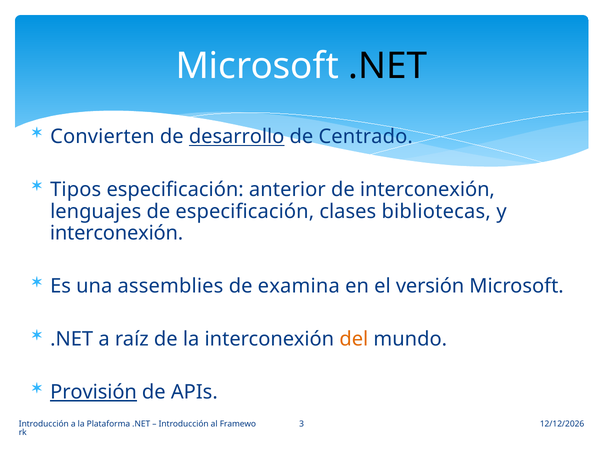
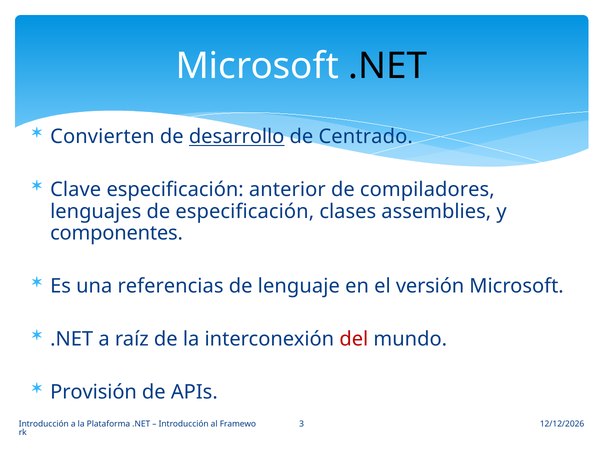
Tipos: Tipos -> Clave (76, 190)
de interconexión: interconexión -> compiladores (427, 190)
bibliotecas: bibliotecas -> assemblies (436, 212)
interconexión: interconexión -> componentes (117, 233)
assemblies: assemblies -> referencias (171, 286)
examina: examina -> lenguaje (299, 286)
del colour: orange -> red (354, 339)
Provisión underline: present -> none (94, 392)
